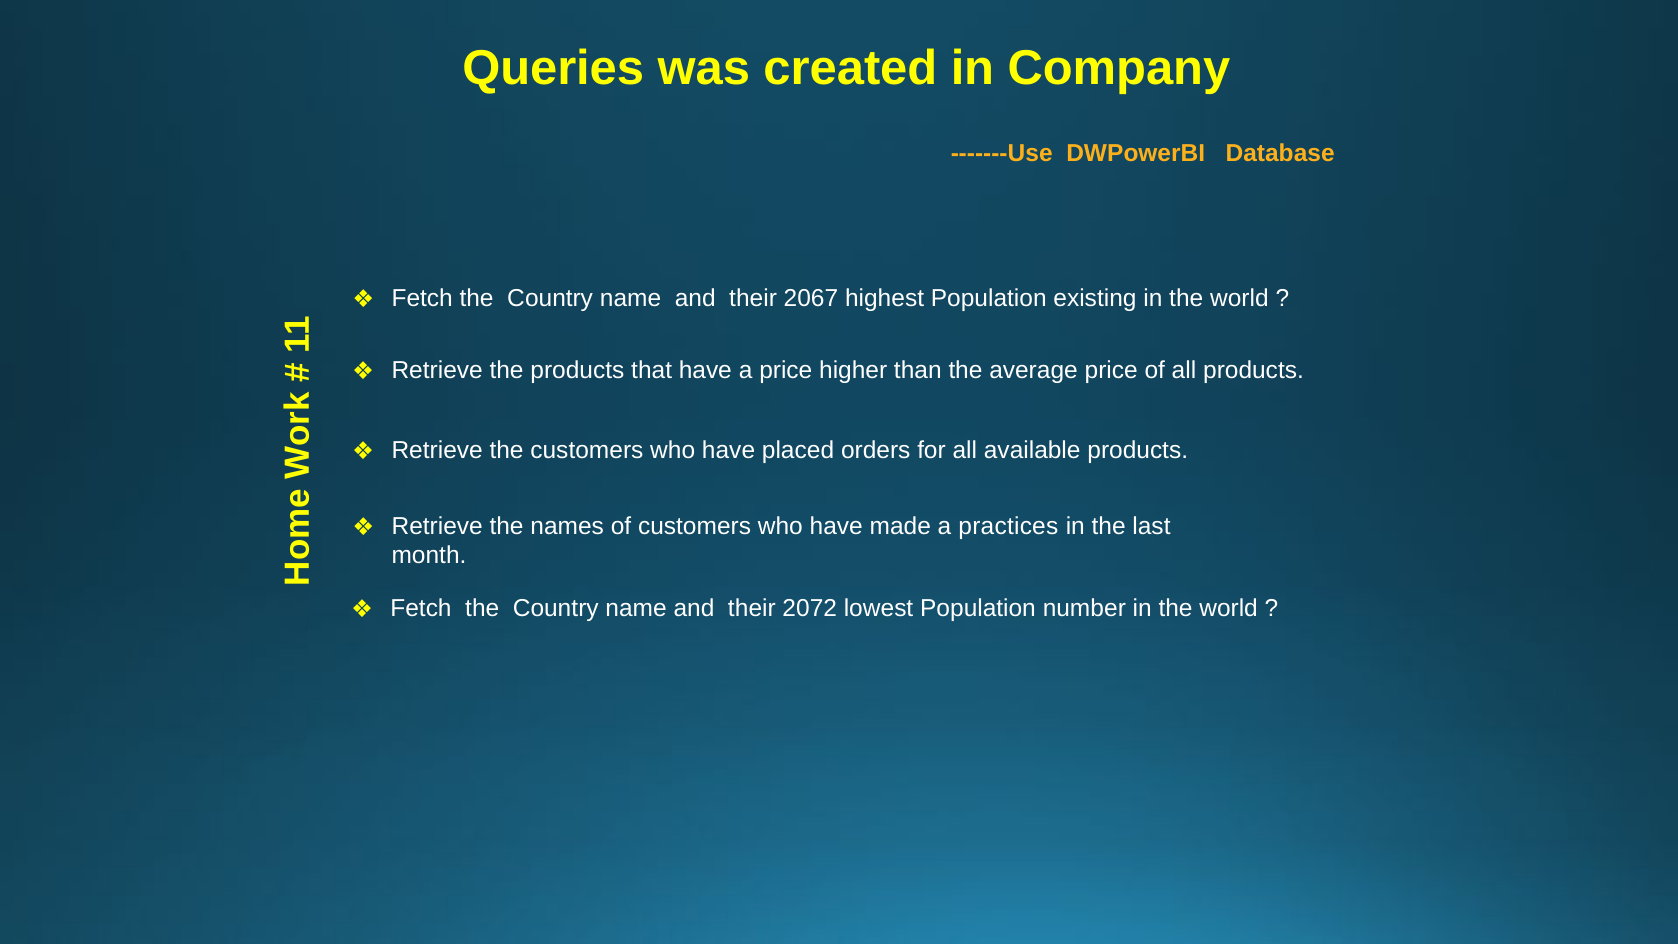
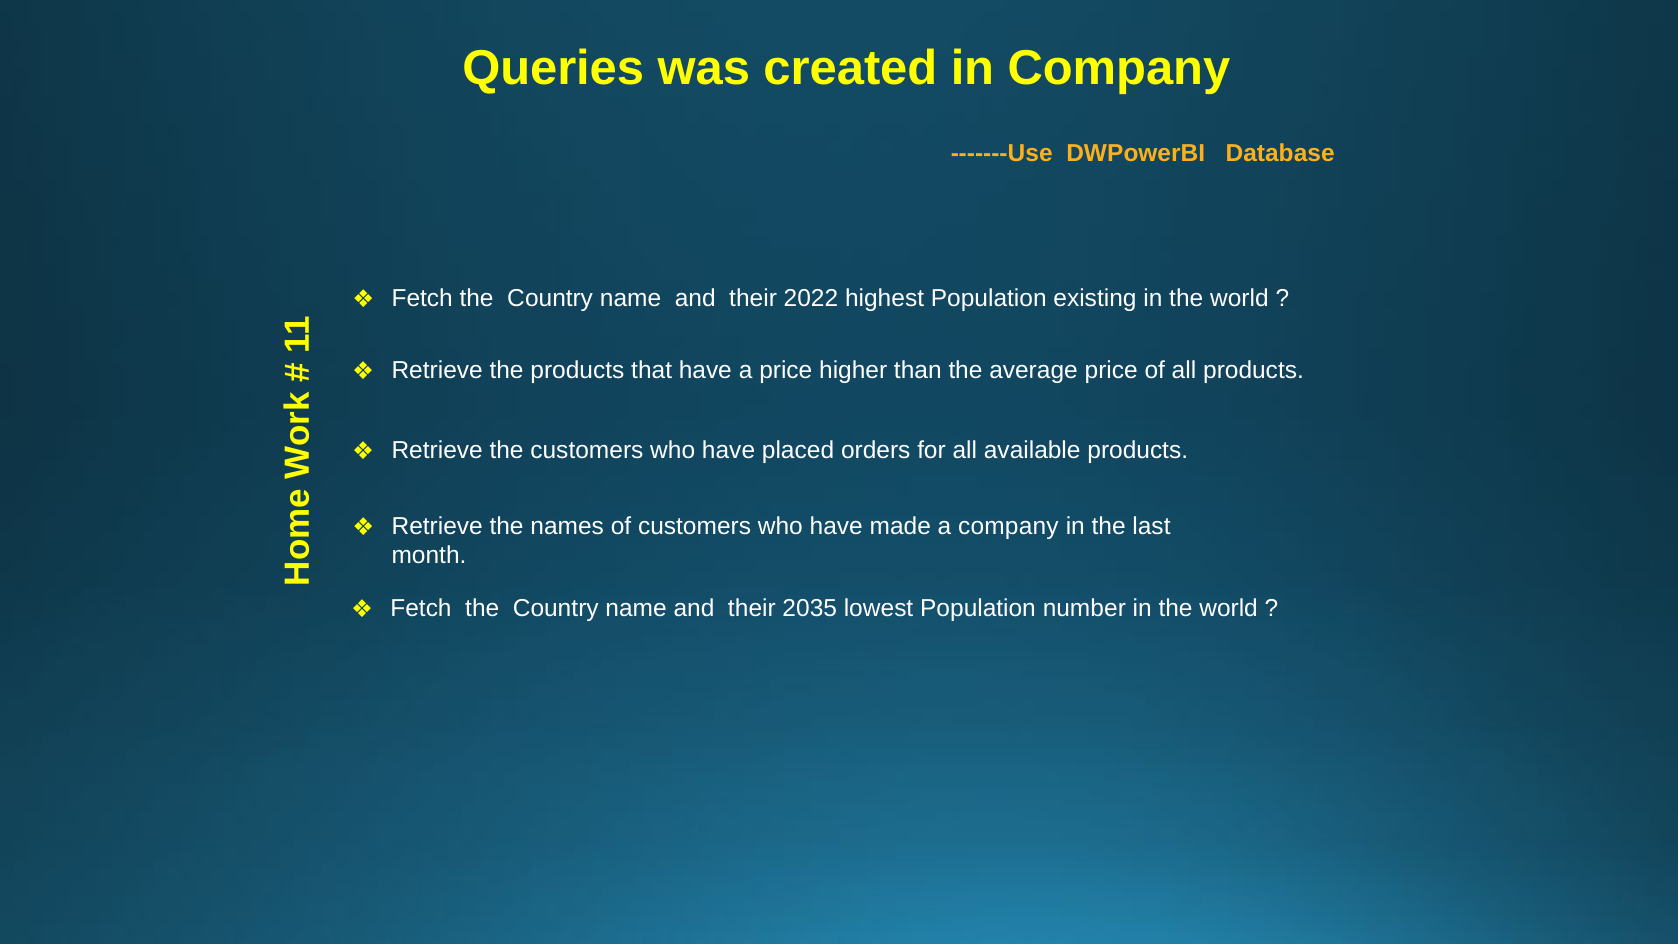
2067: 2067 -> 2022 (811, 298)
a practices: practices -> company (1008, 526)
2072: 2072 -> 2035 (810, 608)
